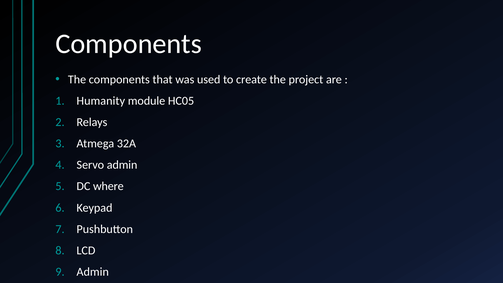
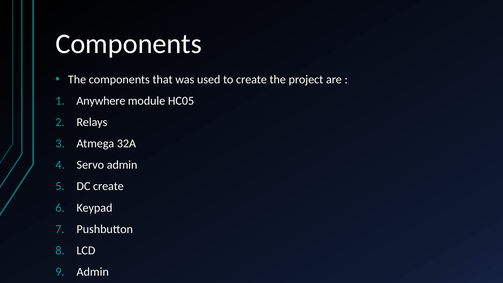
Humanity: Humanity -> Anywhere (101, 101)
DC where: where -> create (108, 186)
